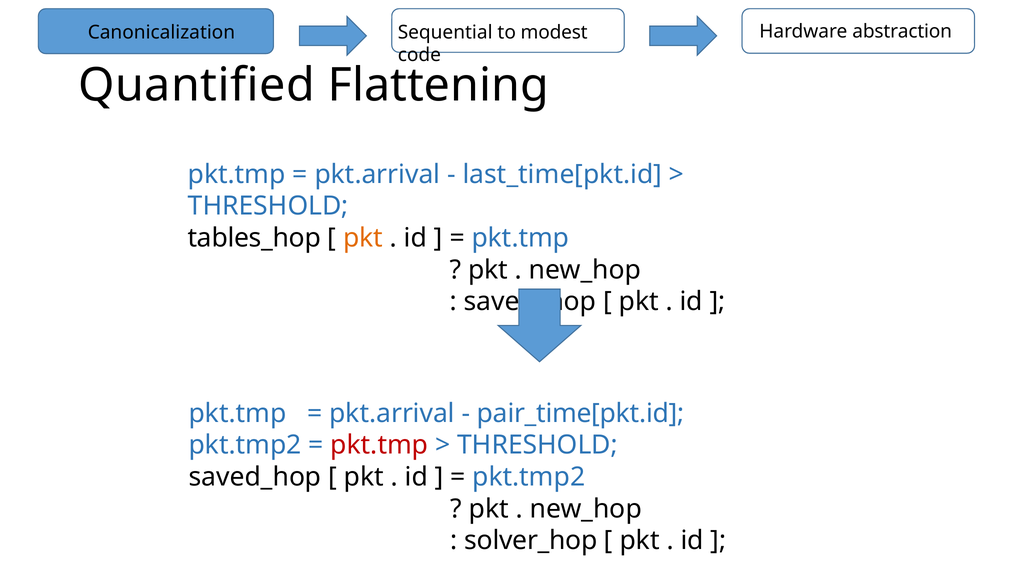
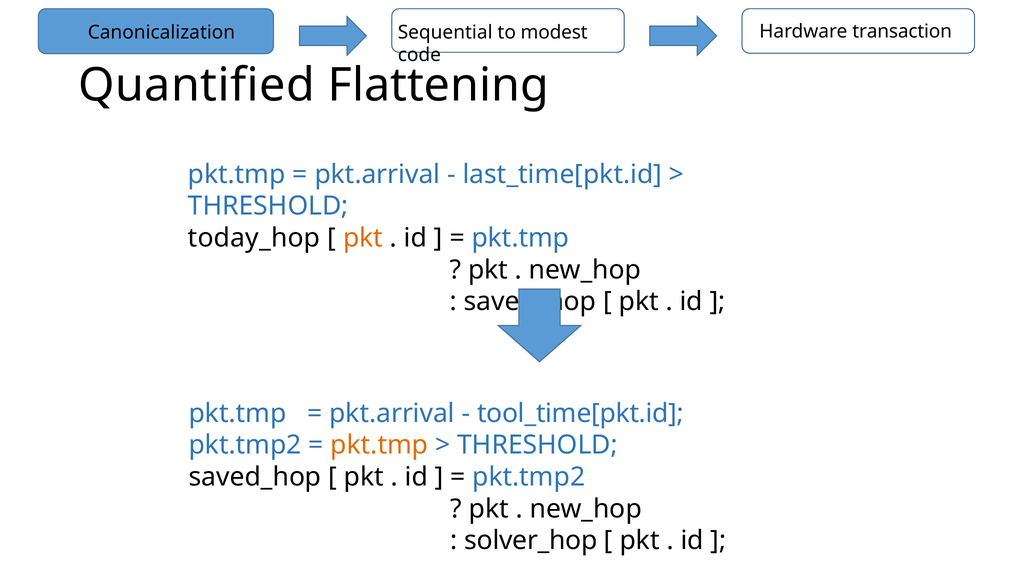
abstraction: abstraction -> transaction (902, 32)
tables_hop: tables_hop -> today_hop (254, 238)
pair_time[pkt.id: pair_time[pkt.id -> tool_time[pkt.id (581, 413)
pkt.tmp colour: red -> orange (379, 445)
